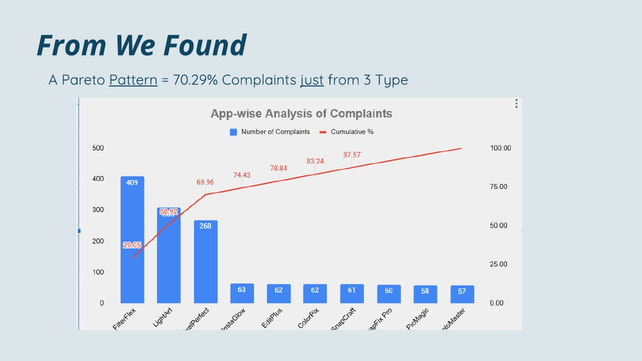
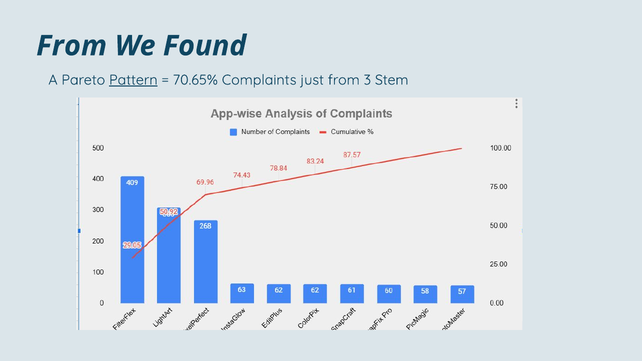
70.29%: 70.29% -> 70.65% (195, 80)
just underline: present -> none (312, 80)
Type: Type -> Stem (392, 80)
